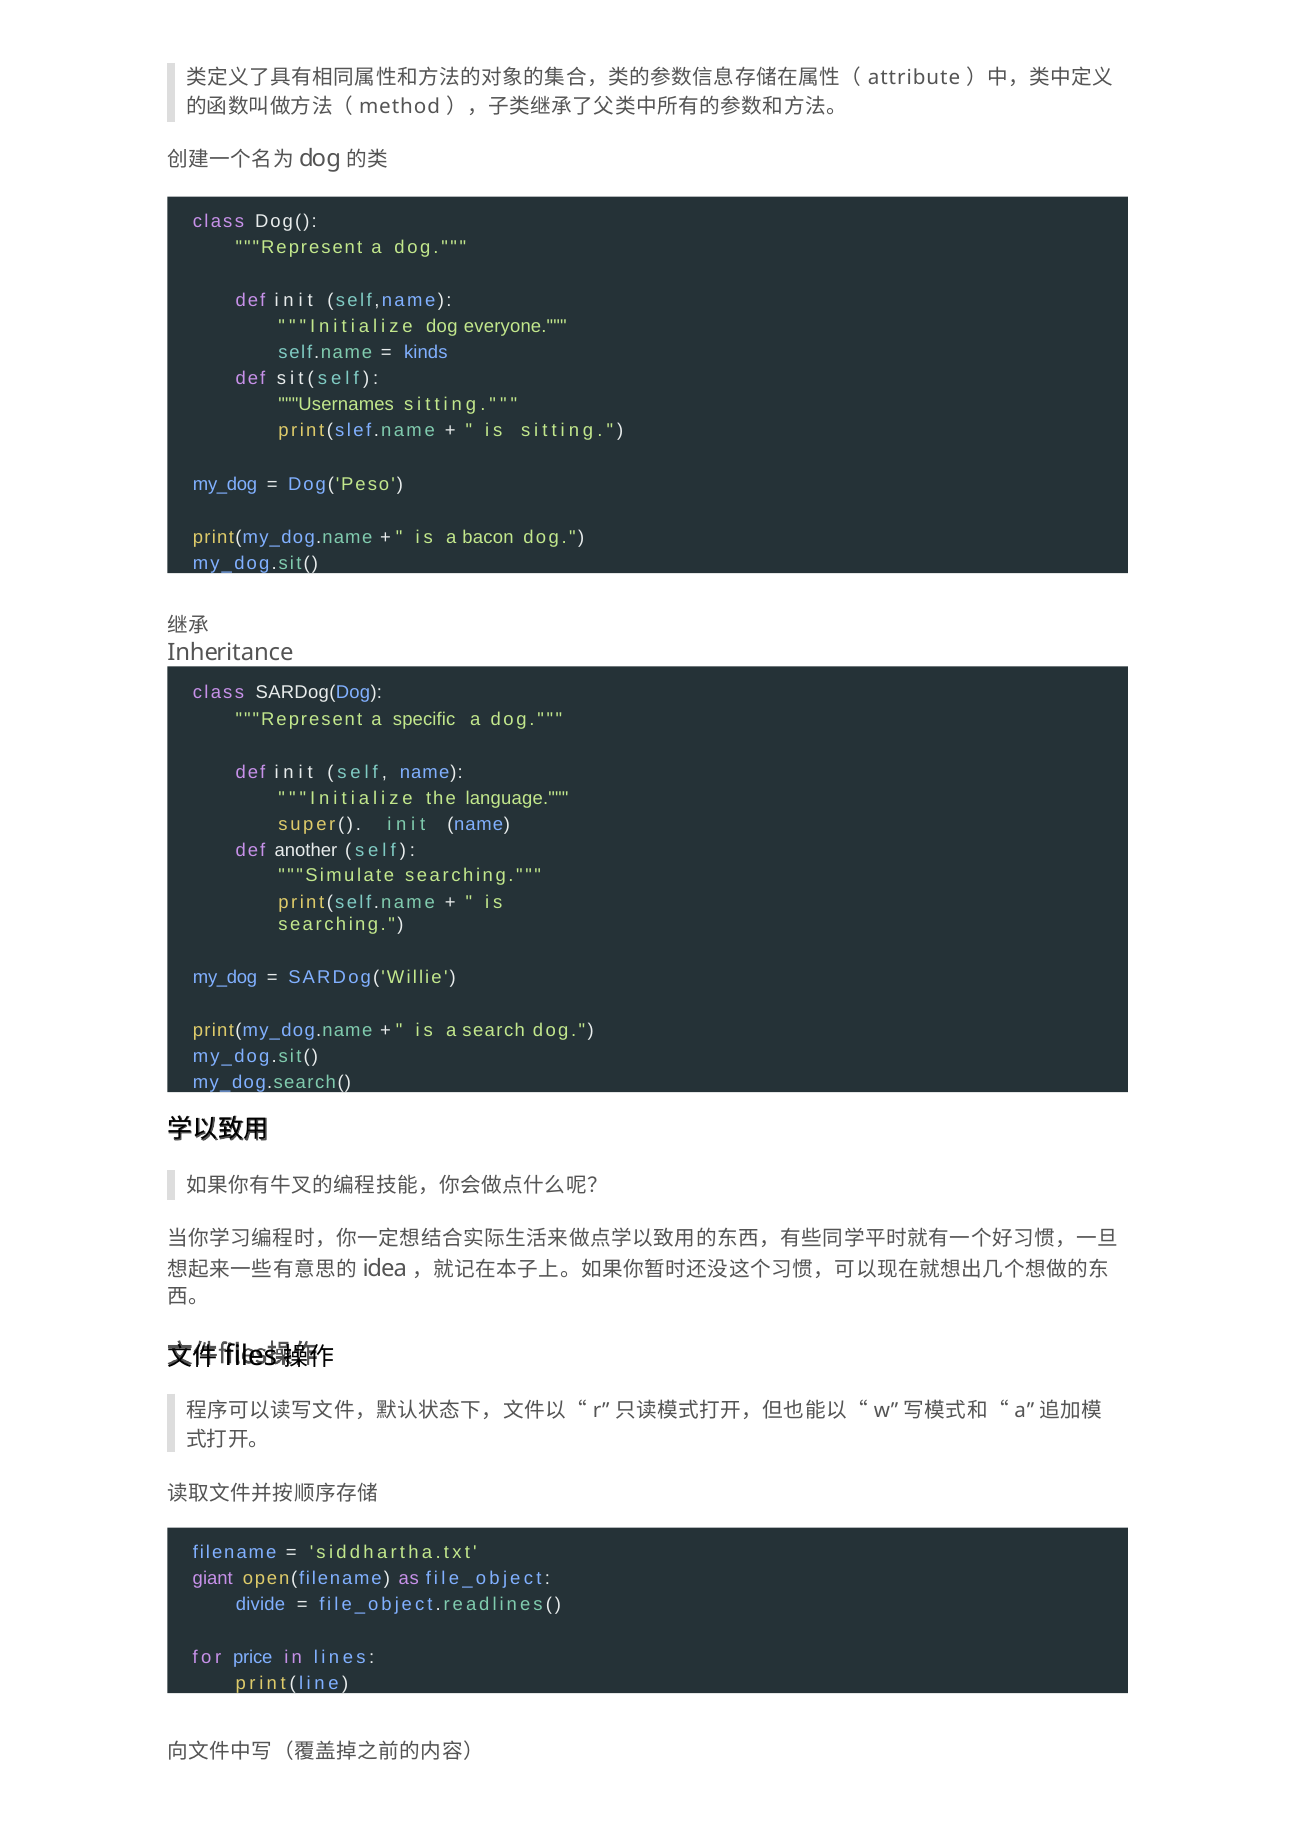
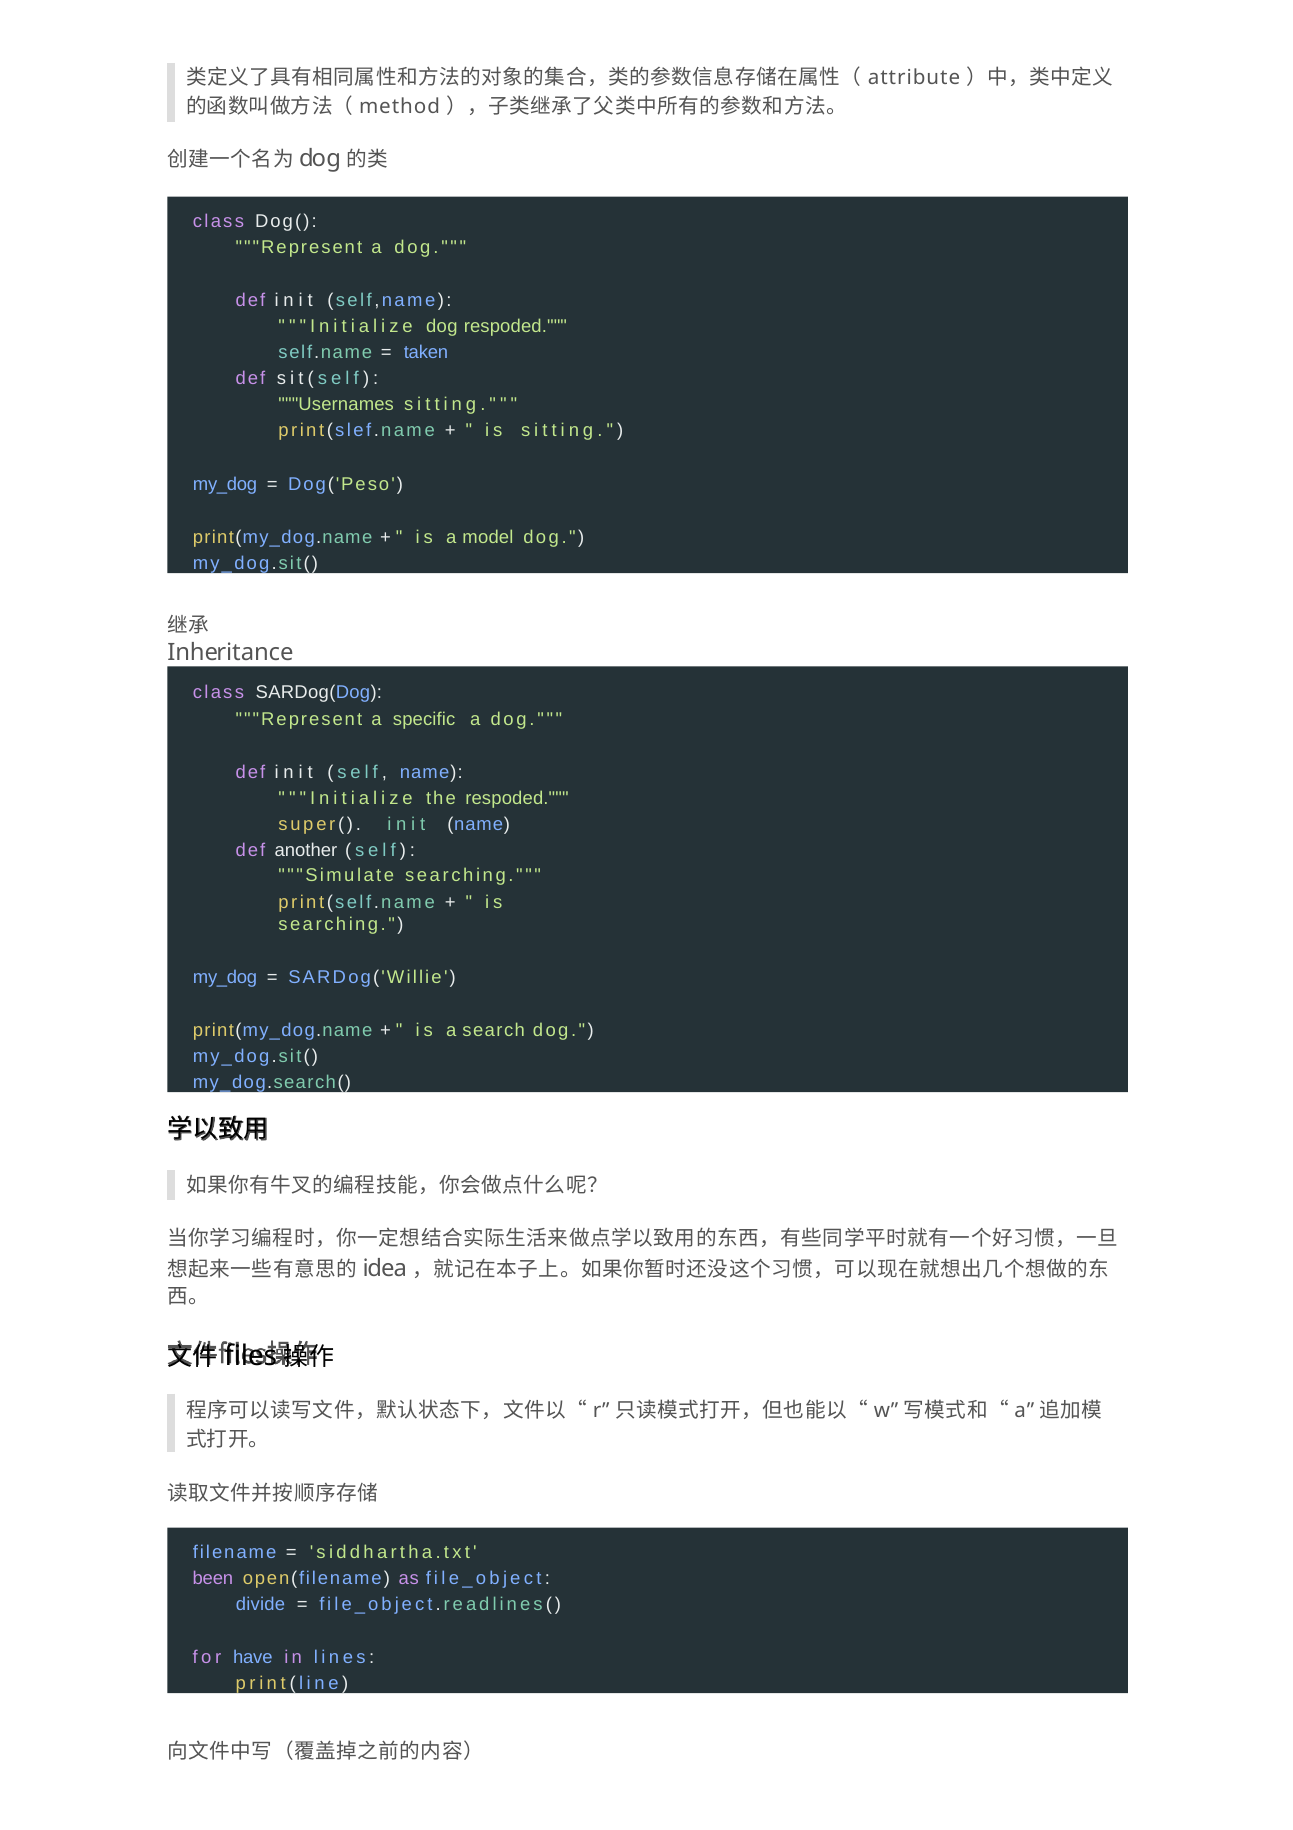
dog everyone: everyone -> respoded (515, 327)
kinds: kinds -> taken (426, 353)
bacon: bacon -> model (488, 537)
the language: language -> respoded (517, 798)
giant: giant -> been (213, 1578)
price: price -> have (253, 1657)
